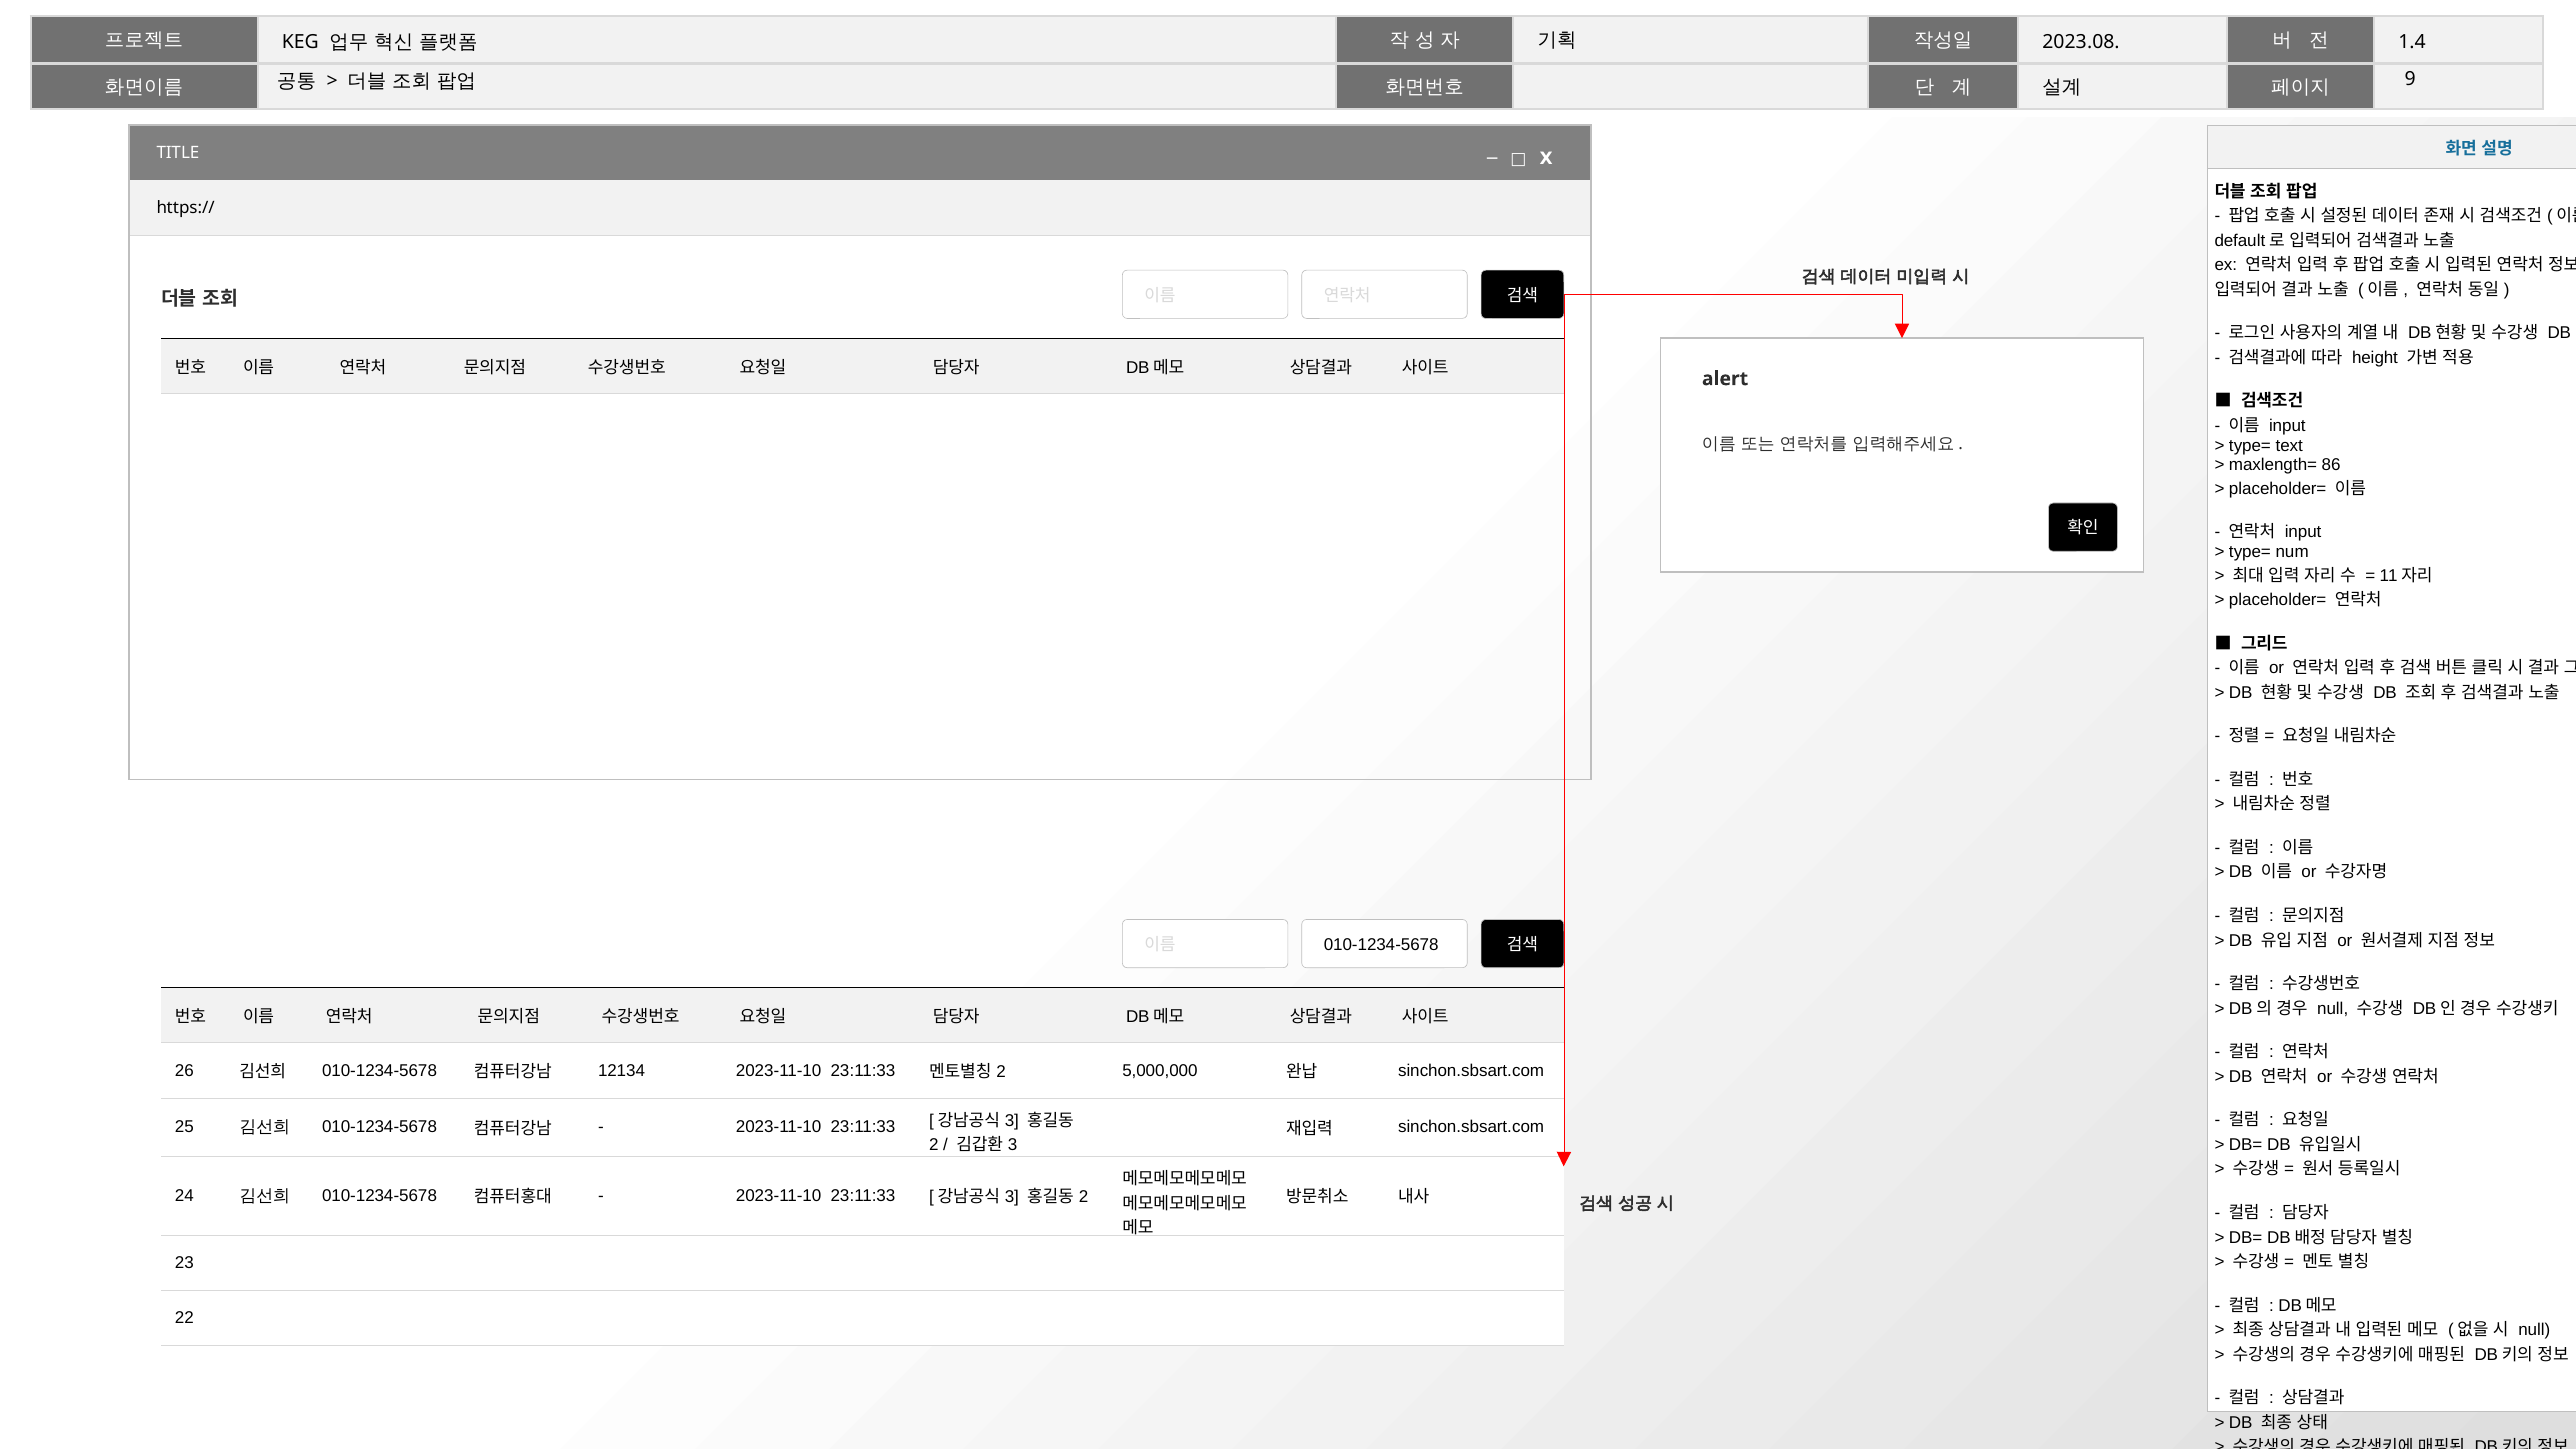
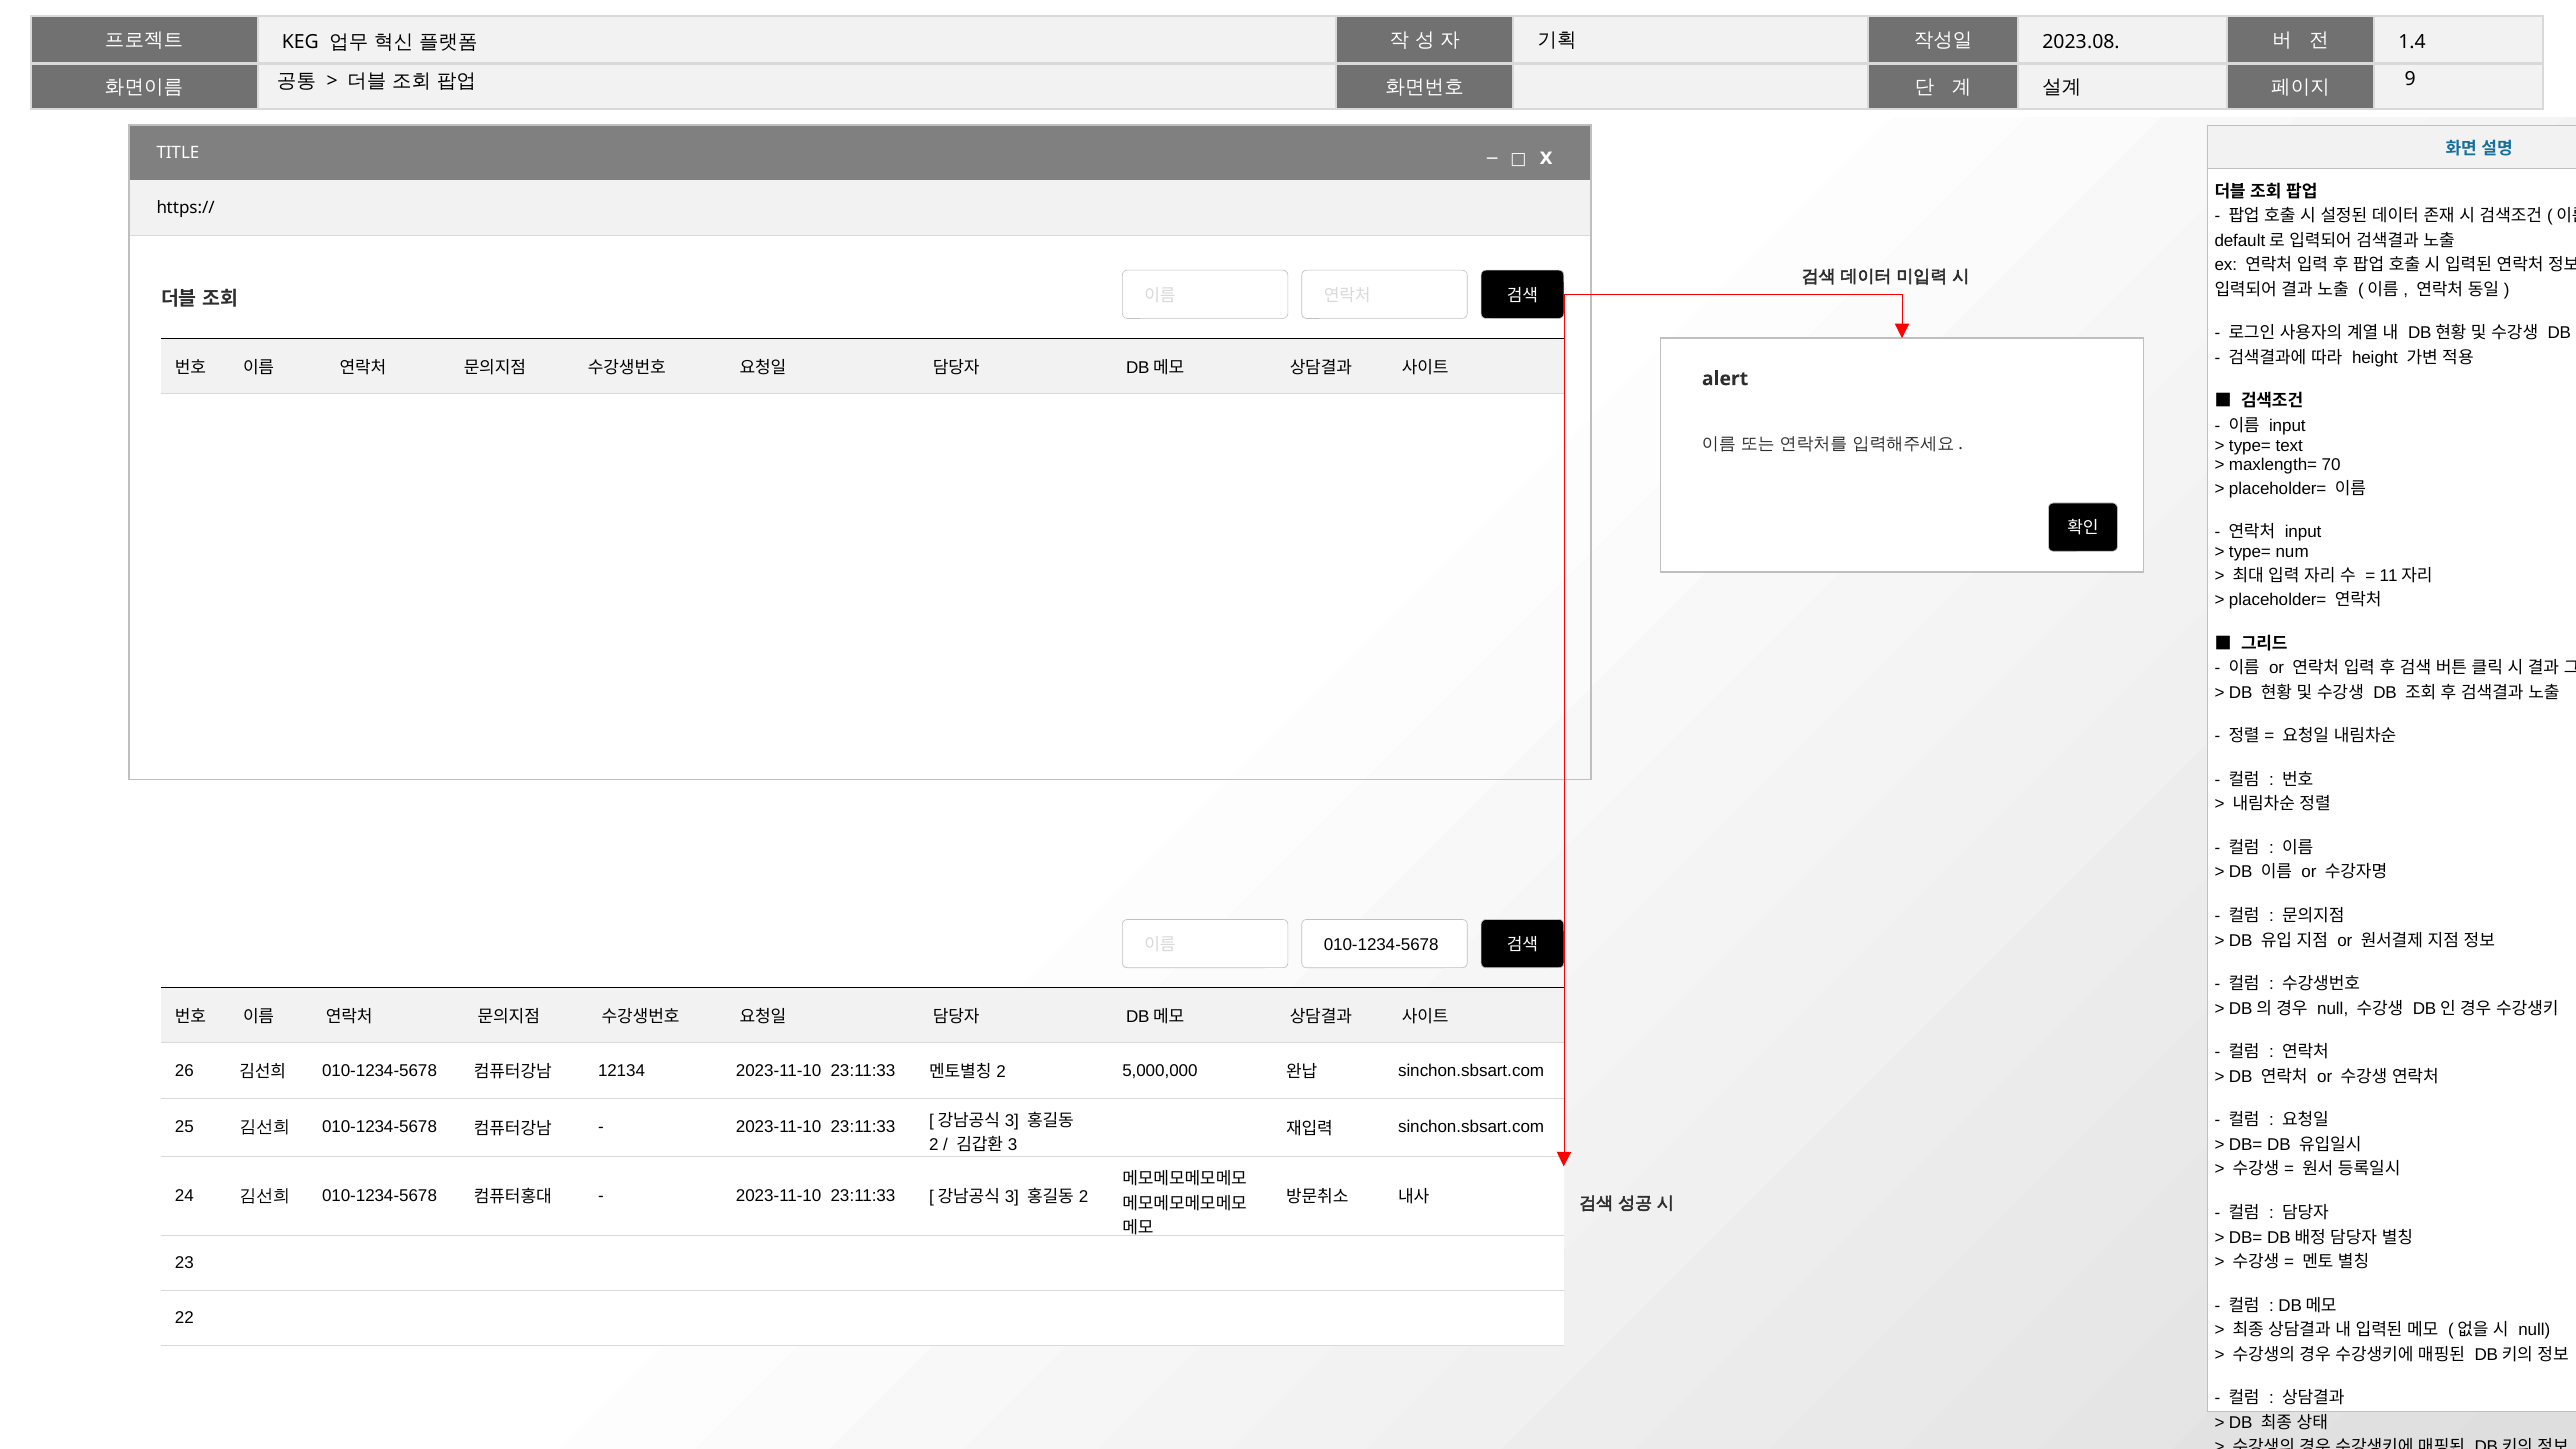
86: 86 -> 70 (2331, 465)
